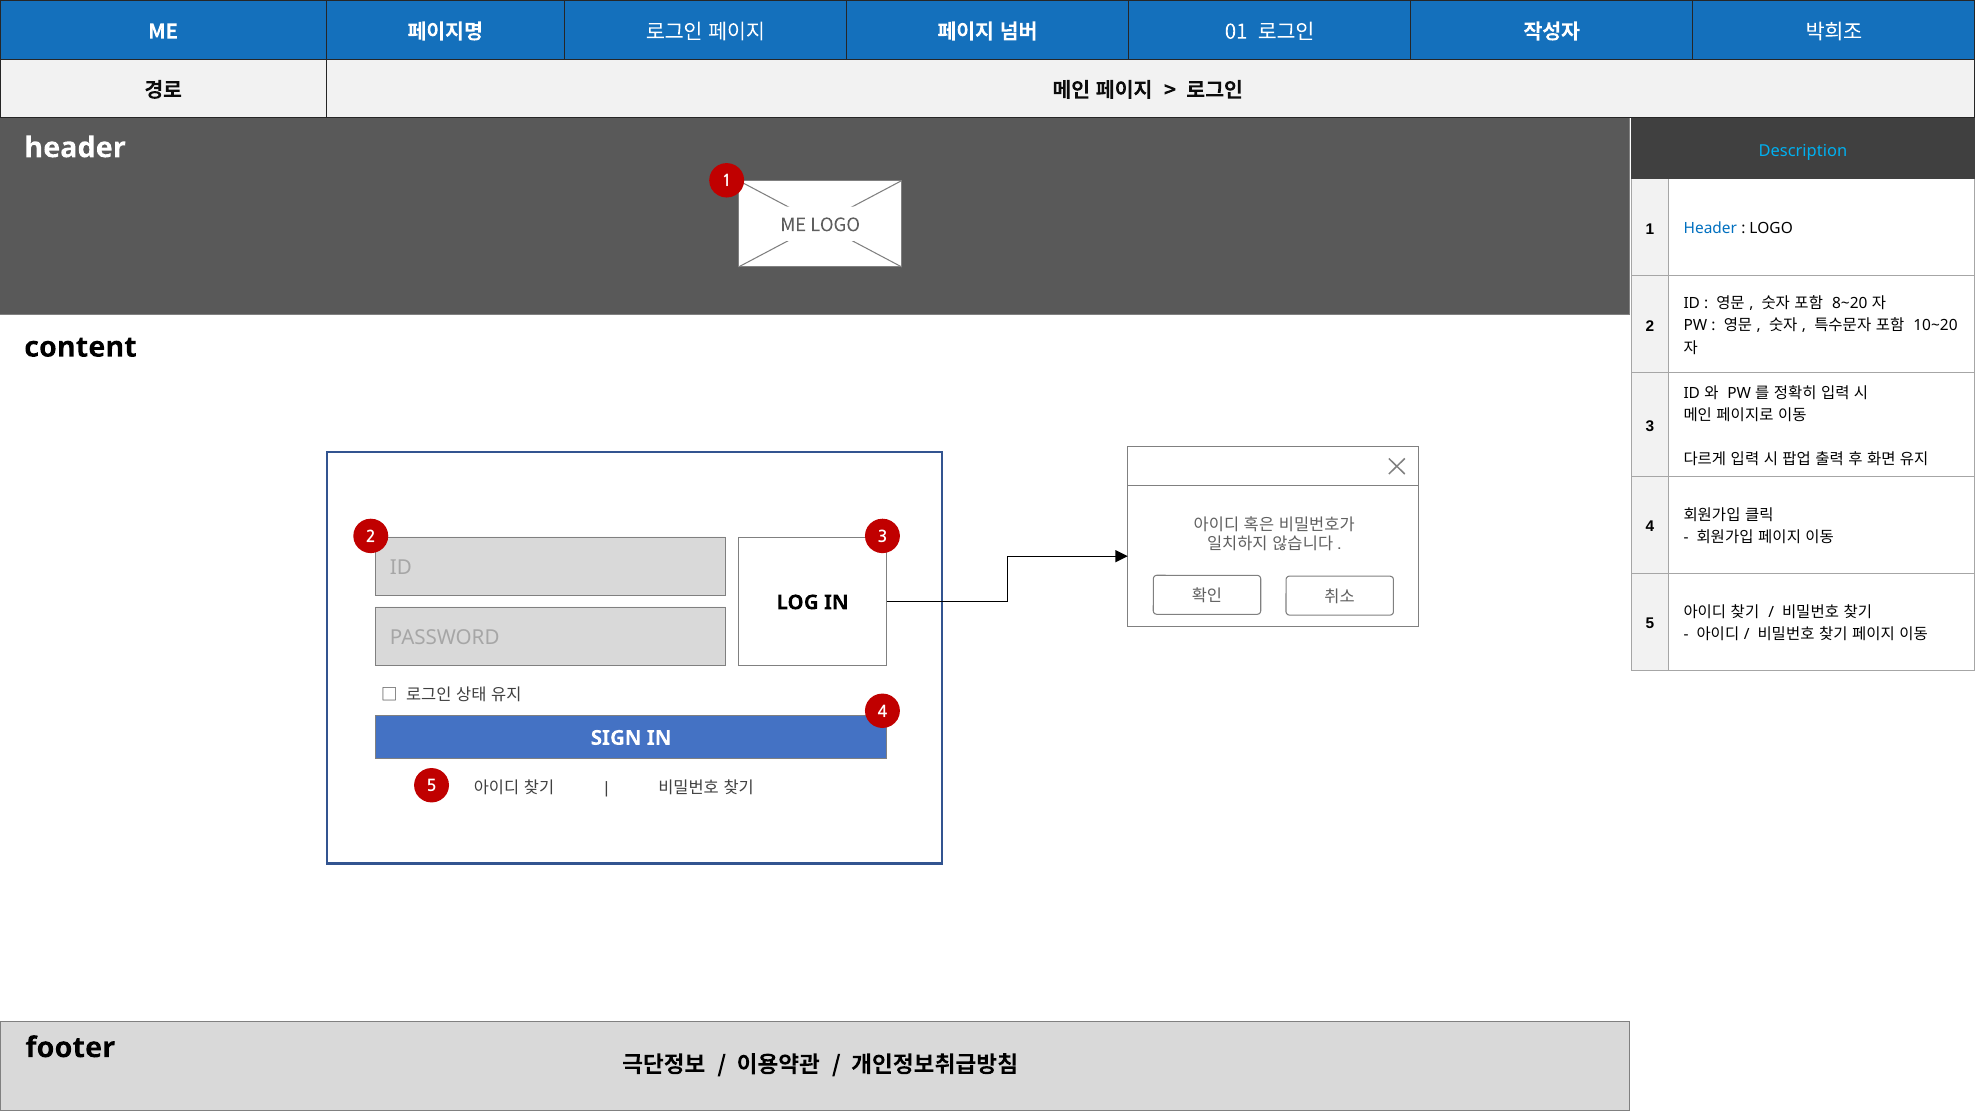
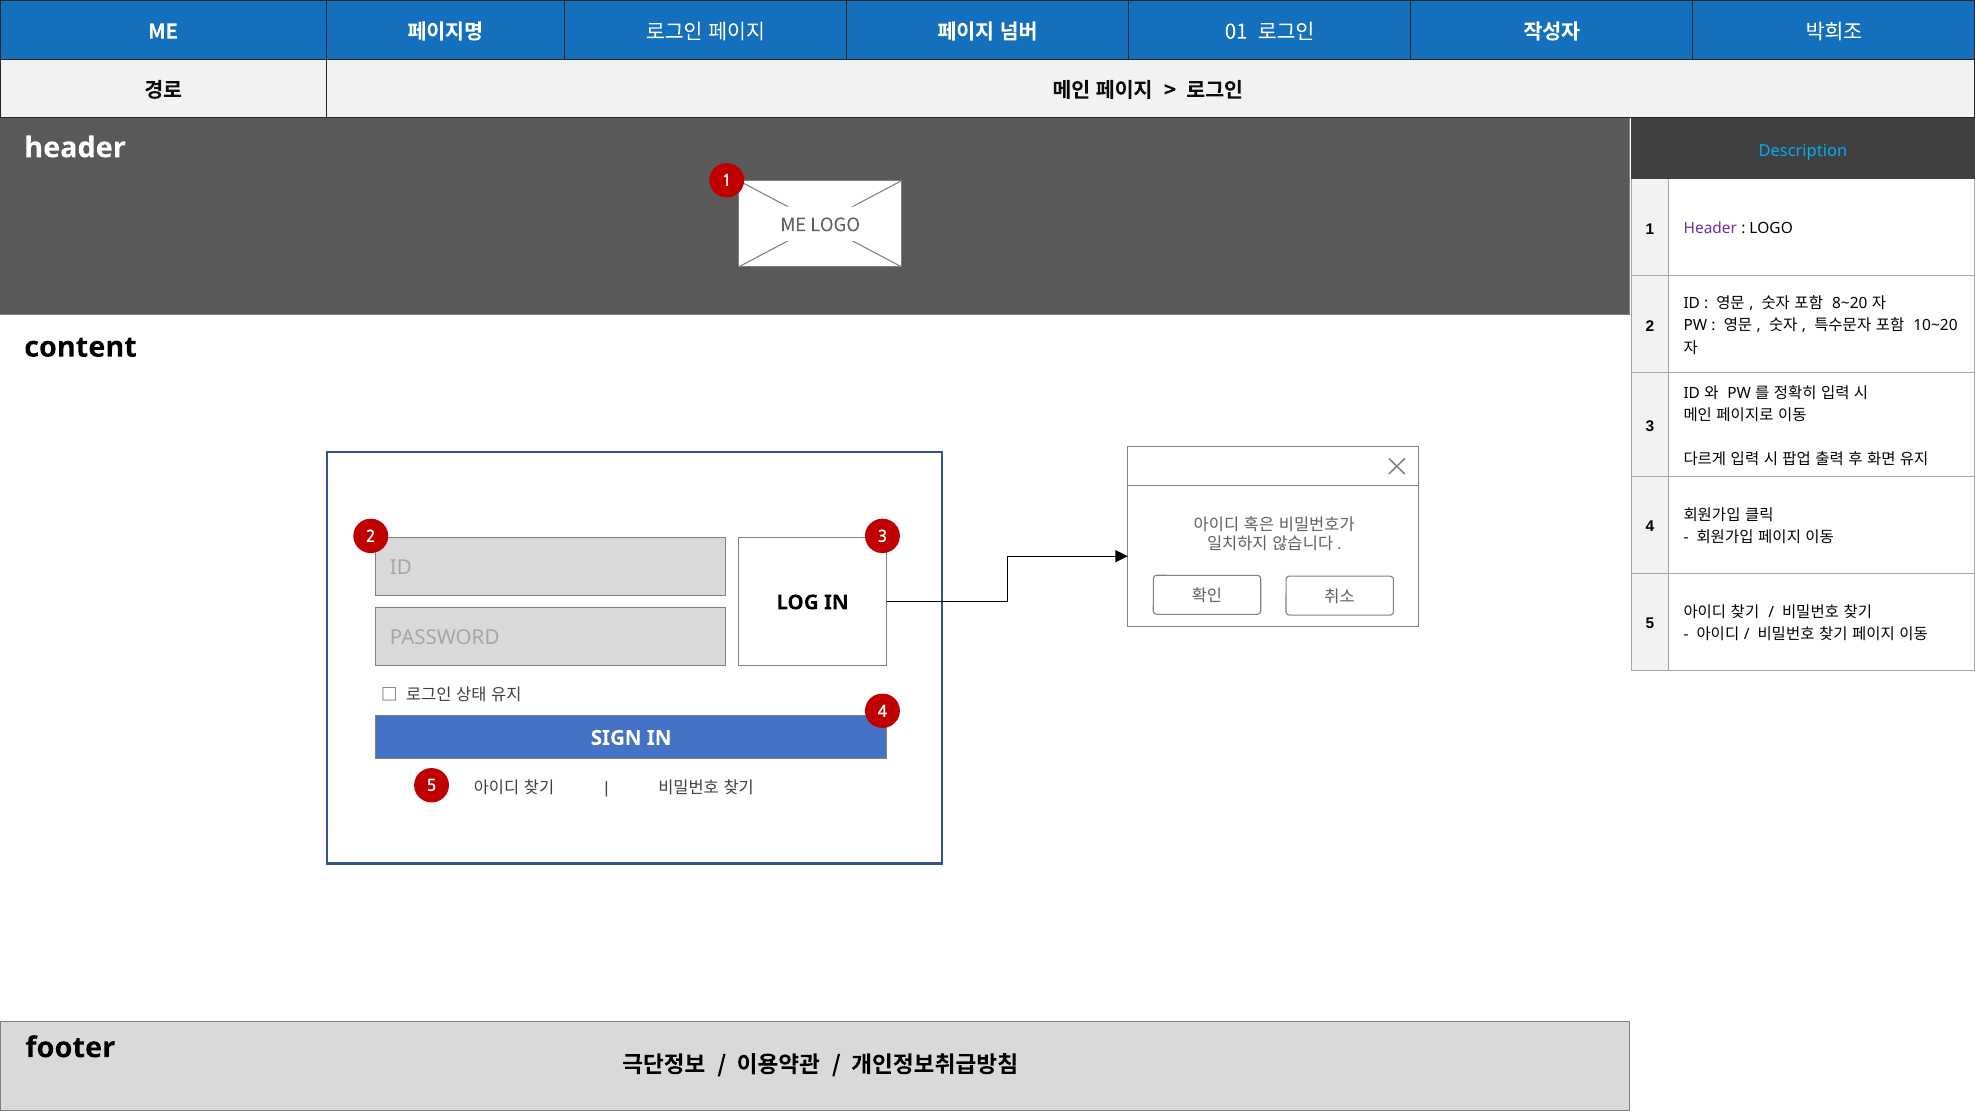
Header colour: blue -> purple (1710, 228)
